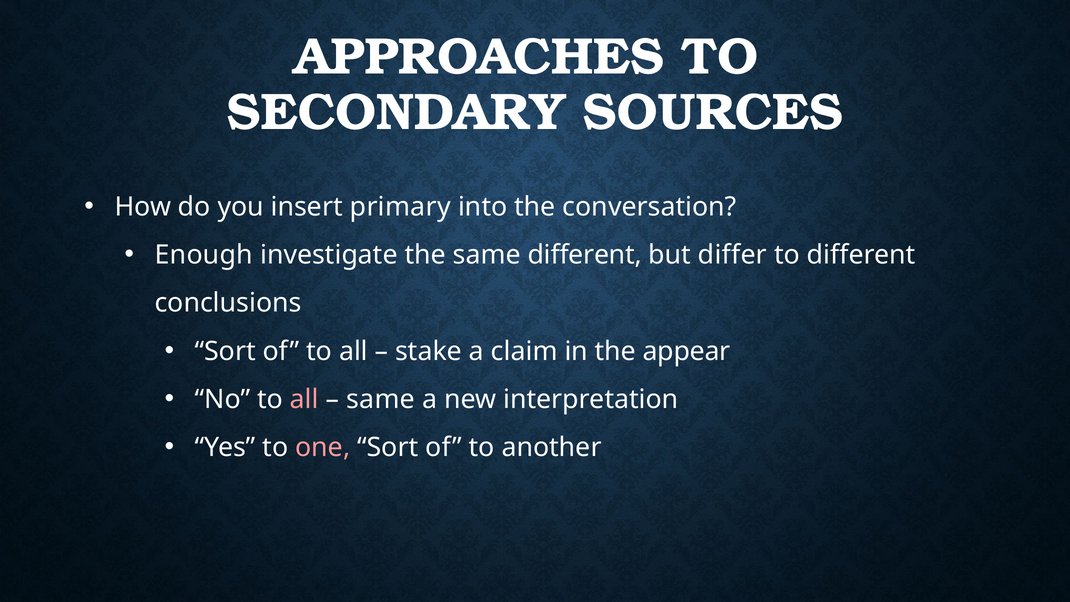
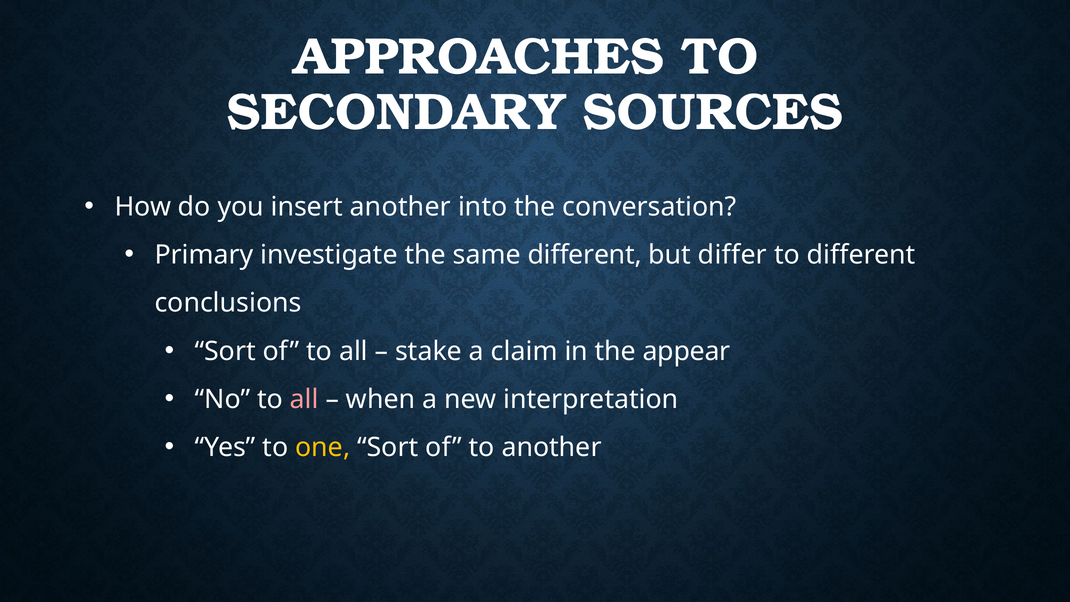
insert primary: primary -> another (400, 207)
Enough: Enough -> Primary (204, 255)
same: same -> when (381, 399)
one colour: pink -> yellow (323, 447)
